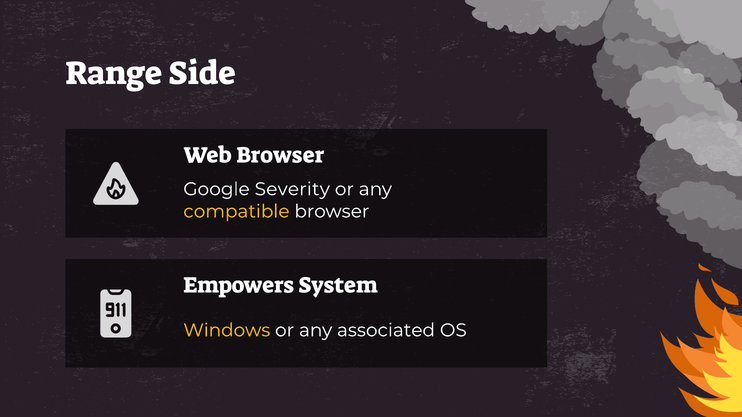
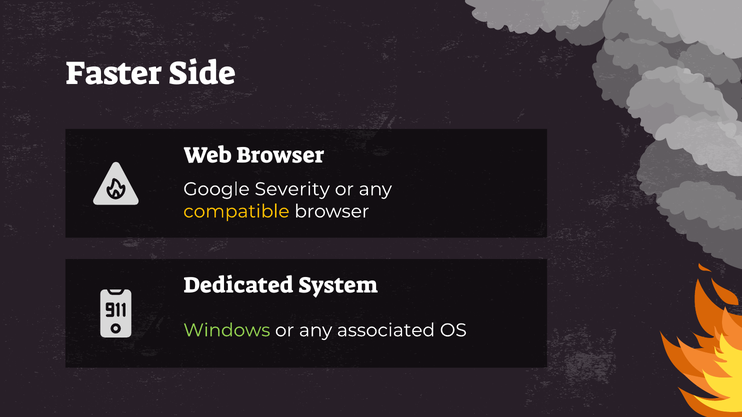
Range: Range -> Faster (114, 73)
Empowers: Empowers -> Dedicated (238, 285)
Windows colour: yellow -> light green (227, 331)
